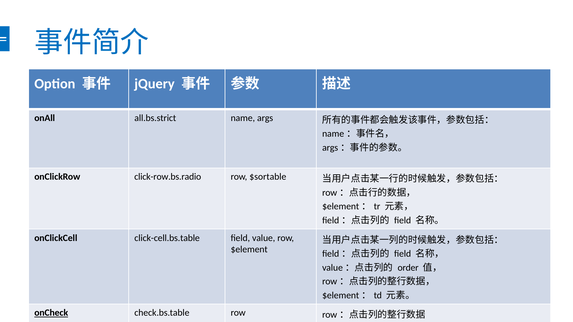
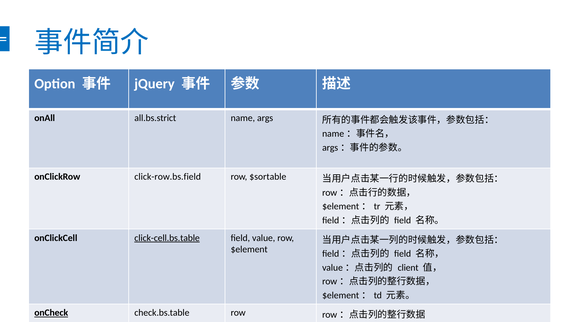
click-row.bs.radio: click-row.bs.radio -> click-row.bs.field (168, 177)
click-cell.bs.table underline: none -> present (167, 238)
order: order -> client (408, 268)
